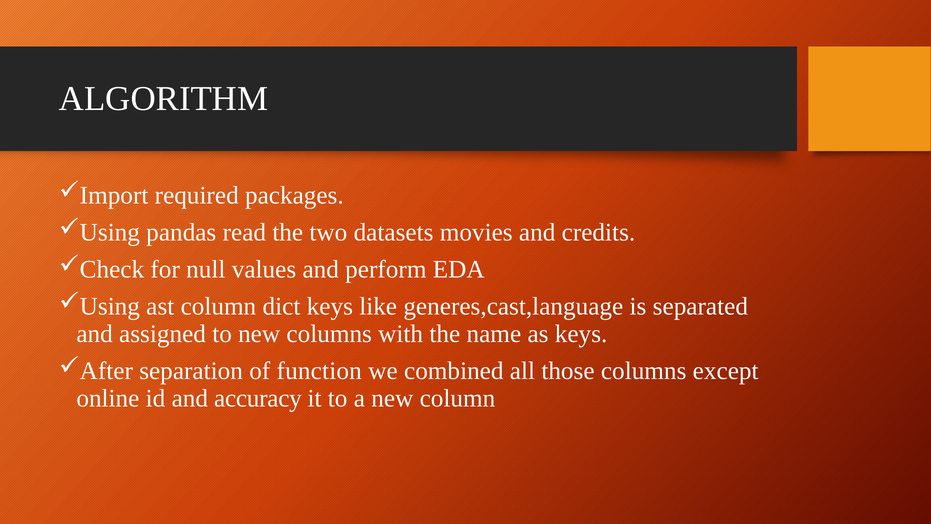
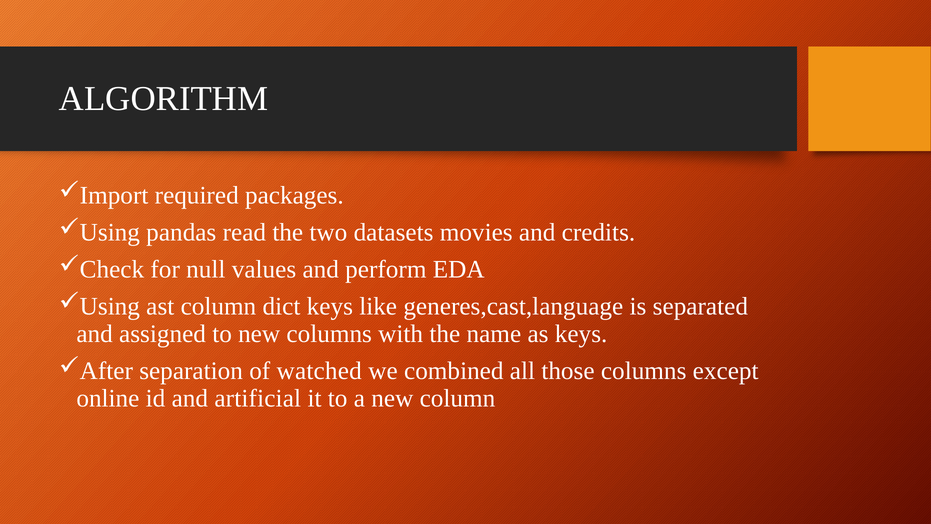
function: function -> watched (319, 371)
accuracy: accuracy -> artificial (258, 398)
